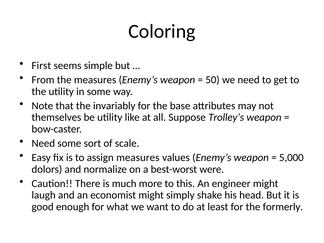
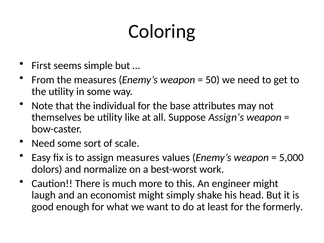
invariably: invariably -> individual (114, 106)
Trolley’s: Trolley’s -> Assign’s (226, 117)
were: were -> work (212, 169)
